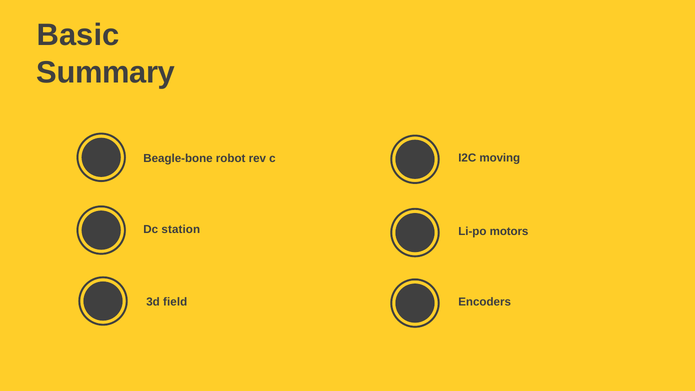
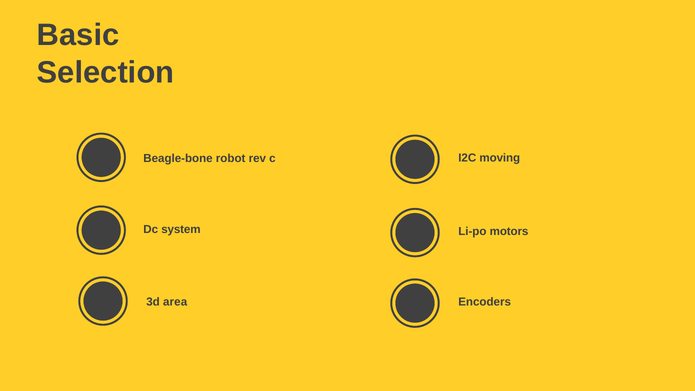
Summary: Summary -> Selection (106, 72)
station: station -> system (181, 230)
field: field -> area (175, 302)
